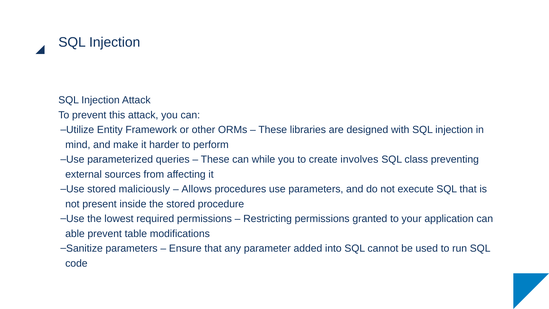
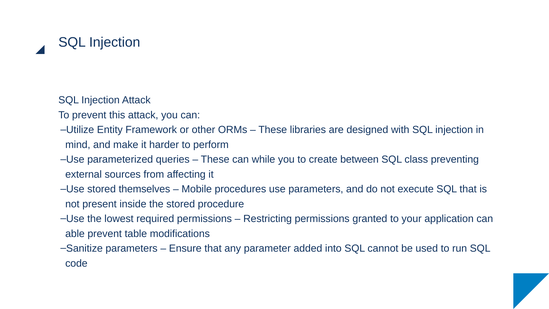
involves: involves -> between (360, 159)
maliciously: maliciously -> themselves (144, 189)
Allows: Allows -> Mobile (197, 189)
